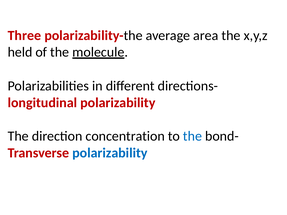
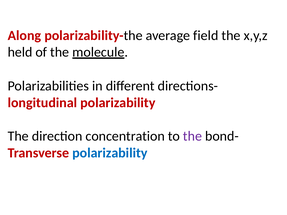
Three: Three -> Along (24, 35)
area: area -> field (206, 35)
the colour: blue -> purple (192, 136)
